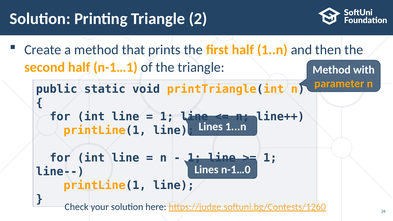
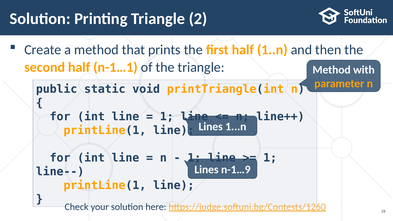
n-1…0: n-1…0 -> n-1…9 (236, 170)
